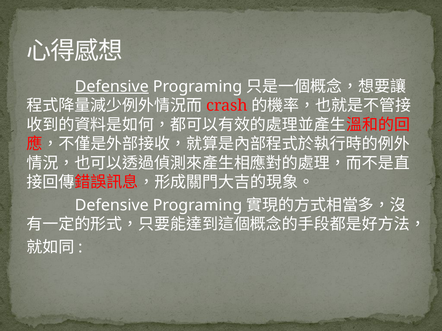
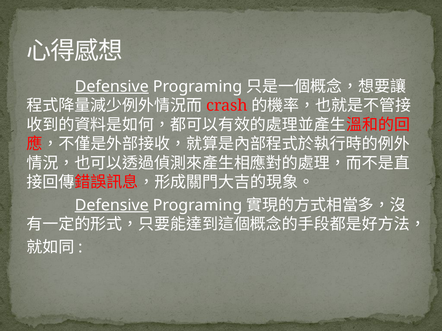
Defensive underline: none -> present (112, 205)
